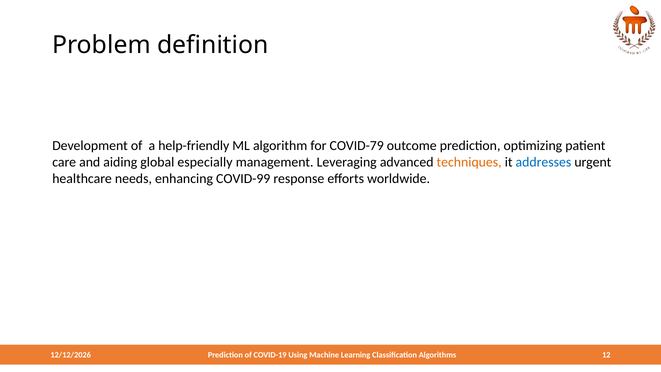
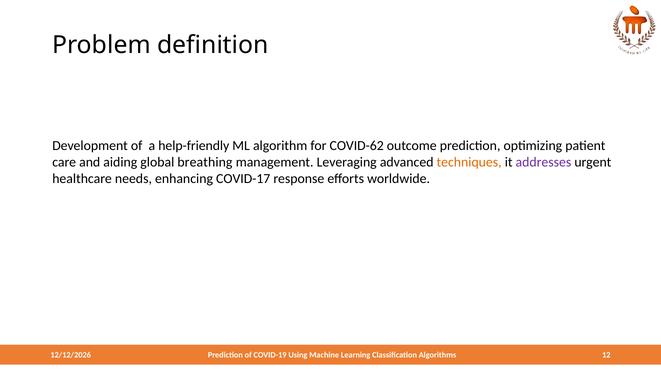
COVID-79: COVID-79 -> COVID-62 (357, 145)
especially: especially -> breathing (205, 162)
addresses colour: blue -> purple (543, 162)
COVID-99: COVID-99 -> COVID-17 (243, 179)
